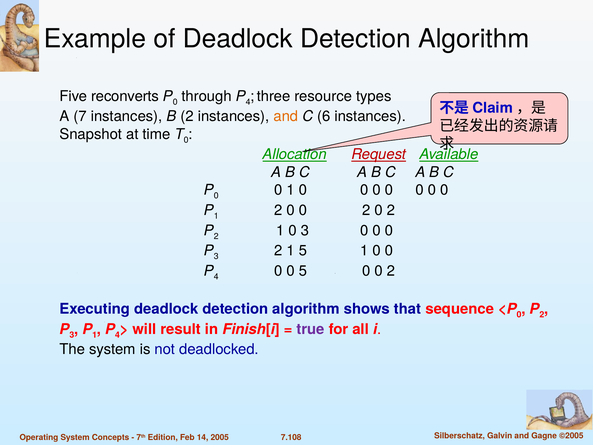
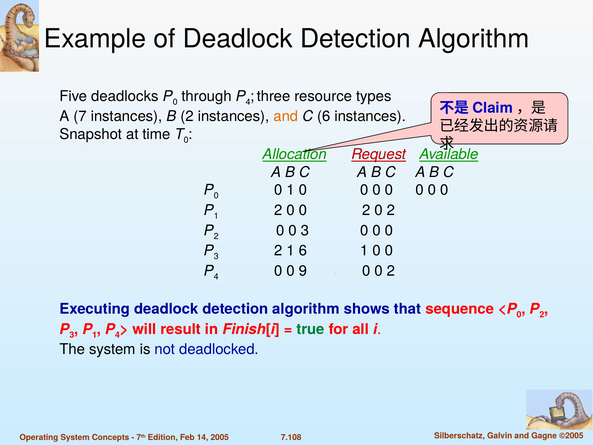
reconverts: reconverts -> deadlocks (125, 96)
1: 1 -> 0 (280, 230)
1 5: 5 -> 6 (303, 251)
0 5: 5 -> 9 (303, 271)
true colour: purple -> green (311, 329)
